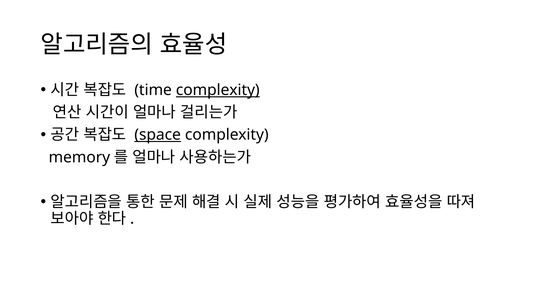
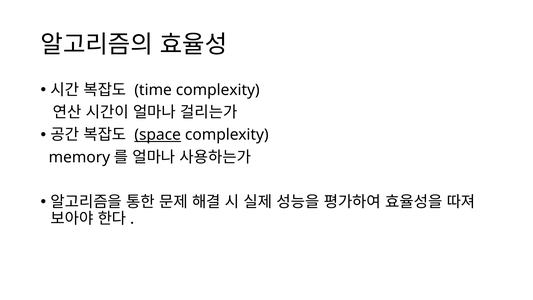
complexity underline: present -> none (218, 90)
